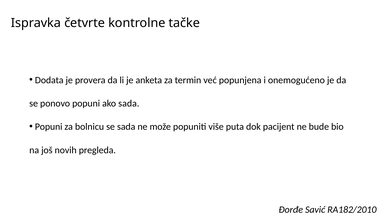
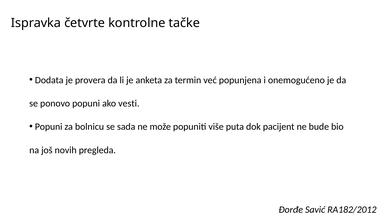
ako sada: sada -> vesti (129, 103)
RA182/2010: RA182/2010 -> RA182/2012 (352, 209)
